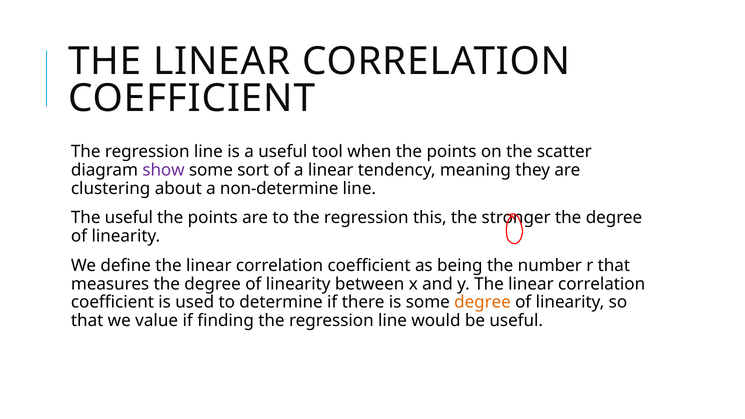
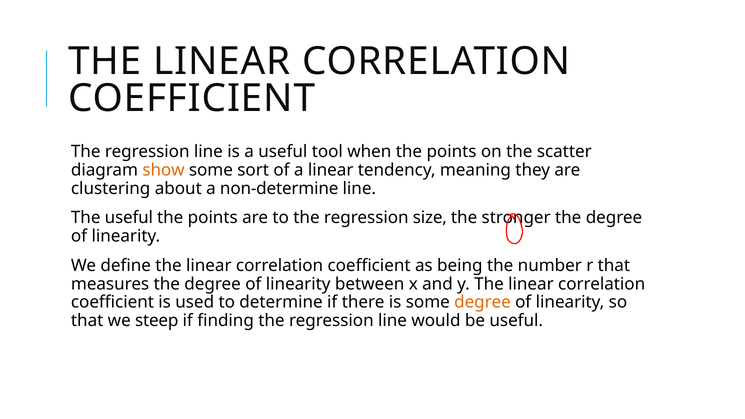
show colour: purple -> orange (164, 170)
this: this -> size (430, 218)
value: value -> steep (157, 321)
